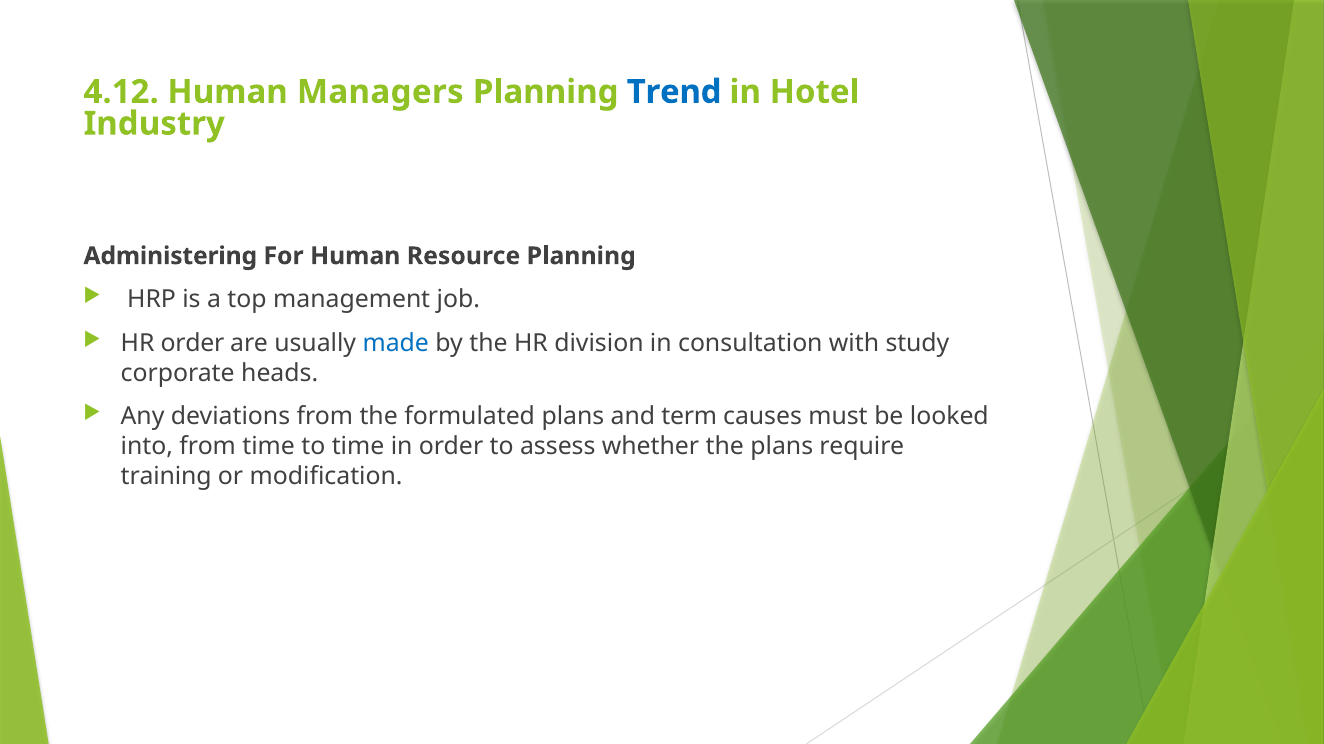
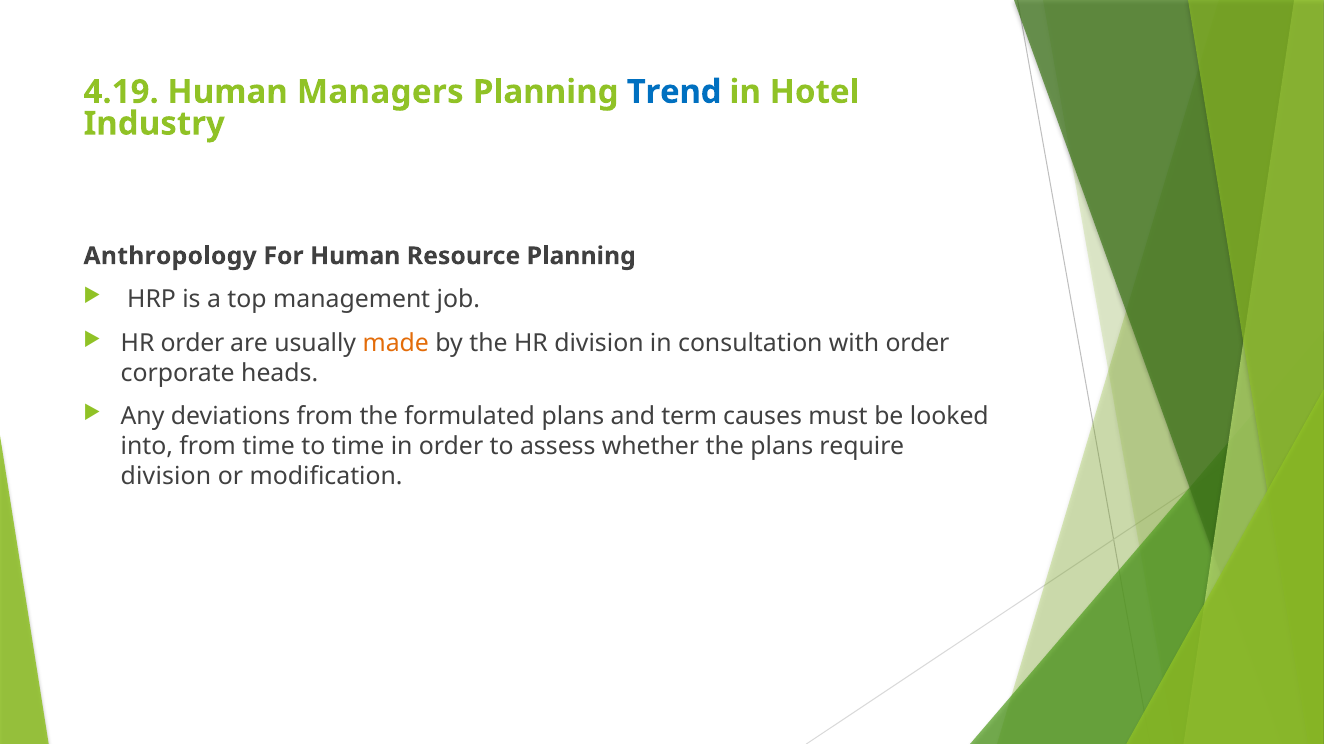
4.12: 4.12 -> 4.19 (121, 92)
Administering: Administering -> Anthropology (170, 256)
made colour: blue -> orange (396, 343)
with study: study -> order (917, 343)
training: training -> division (166, 476)
